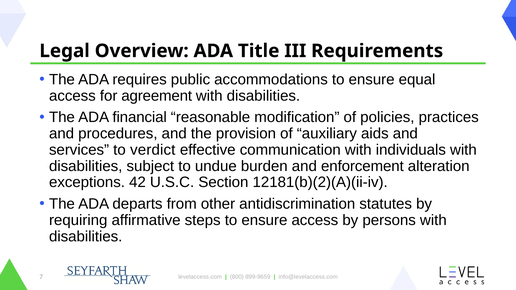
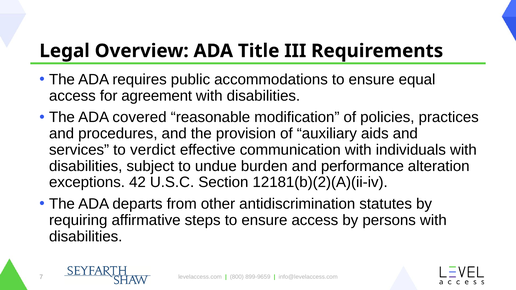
financial: financial -> covered (140, 117)
enforcement: enforcement -> performance (362, 166)
